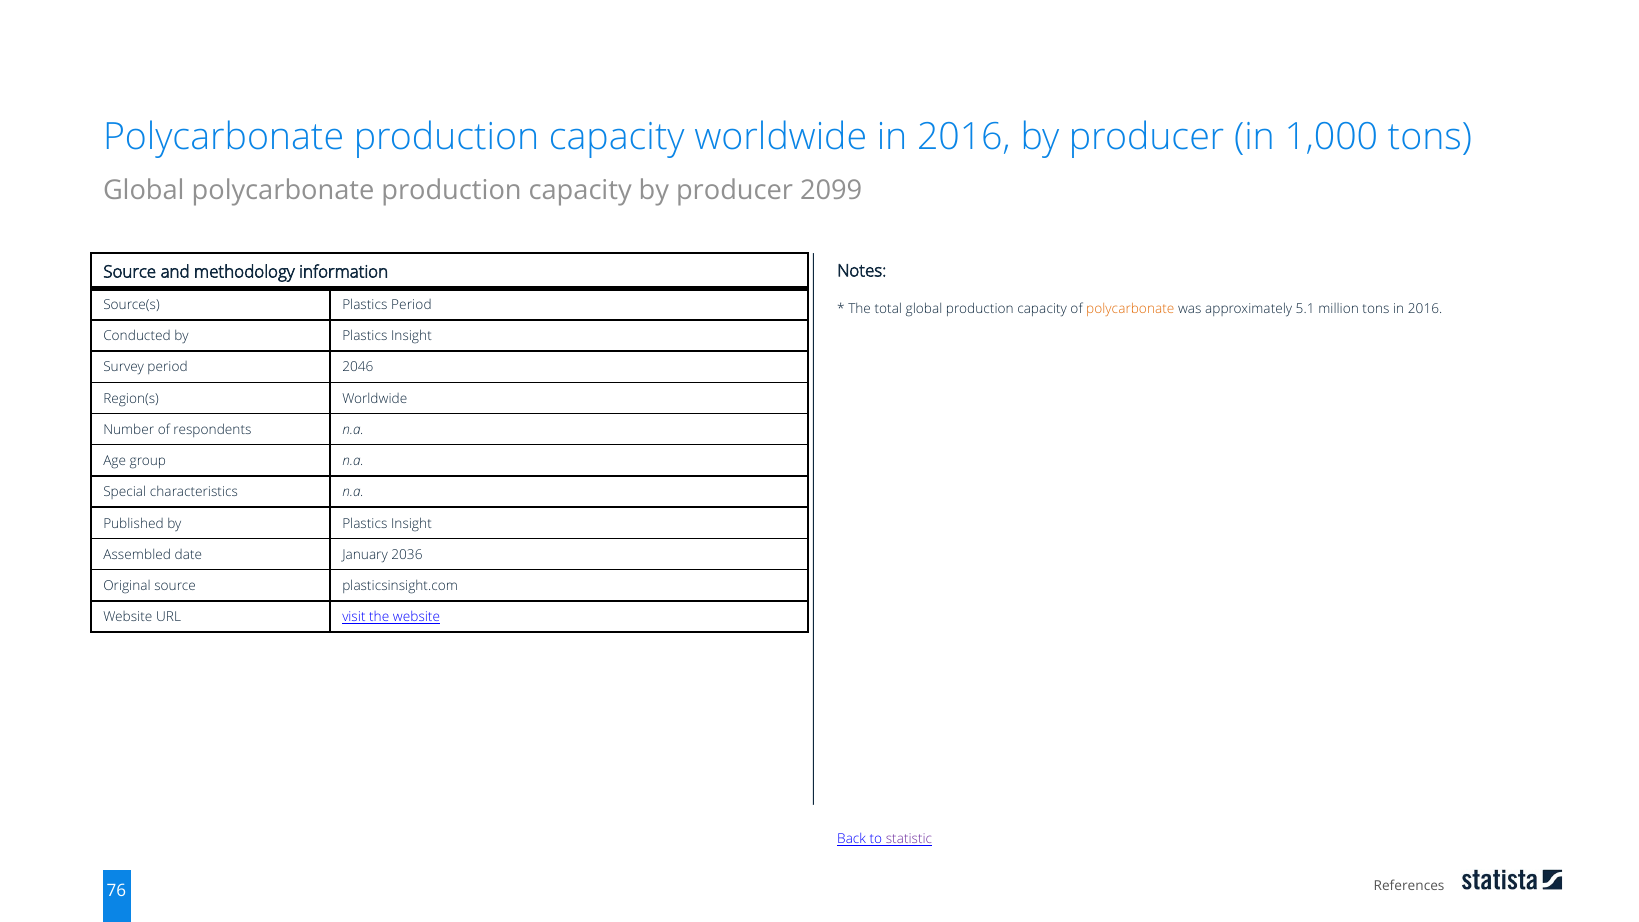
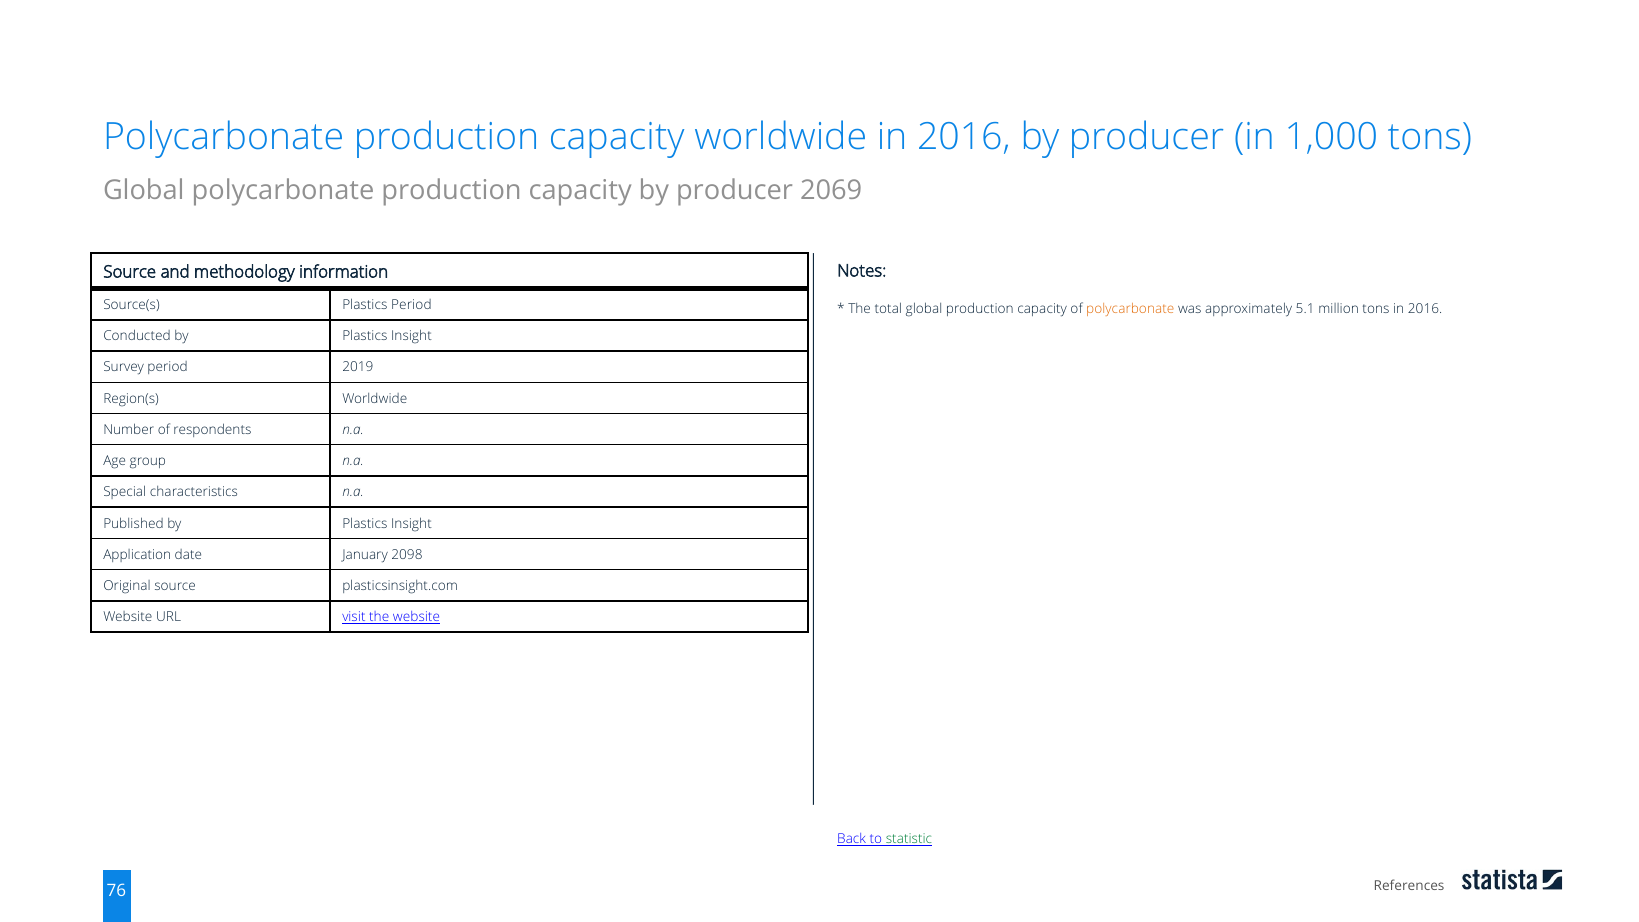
2099: 2099 -> 2069 (831, 190)
2046: 2046 -> 2019 (358, 367)
Assembled: Assembled -> Application (137, 555)
2036: 2036 -> 2098 (407, 555)
statistic colour: purple -> green (909, 839)
